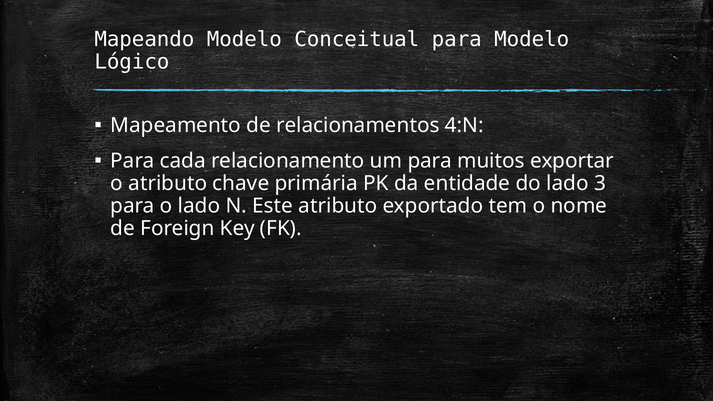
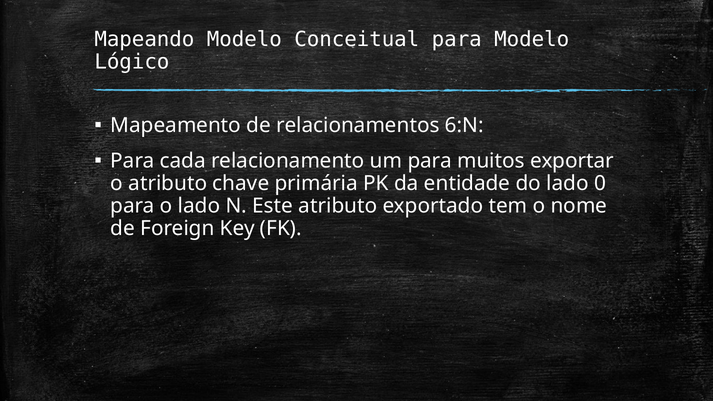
4:N: 4:N -> 6:N (464, 125)
3: 3 -> 0 (600, 183)
